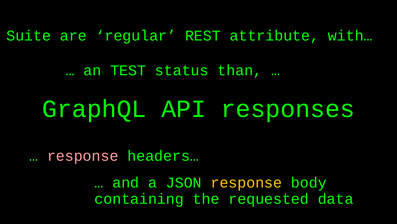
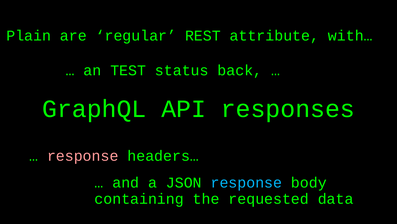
Suite: Suite -> Plain (29, 36)
than: than -> back (240, 70)
response colour: yellow -> light blue (246, 182)
